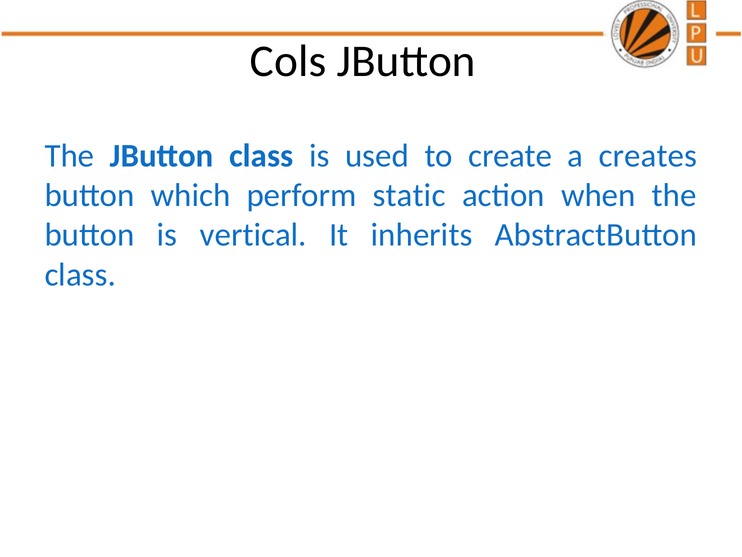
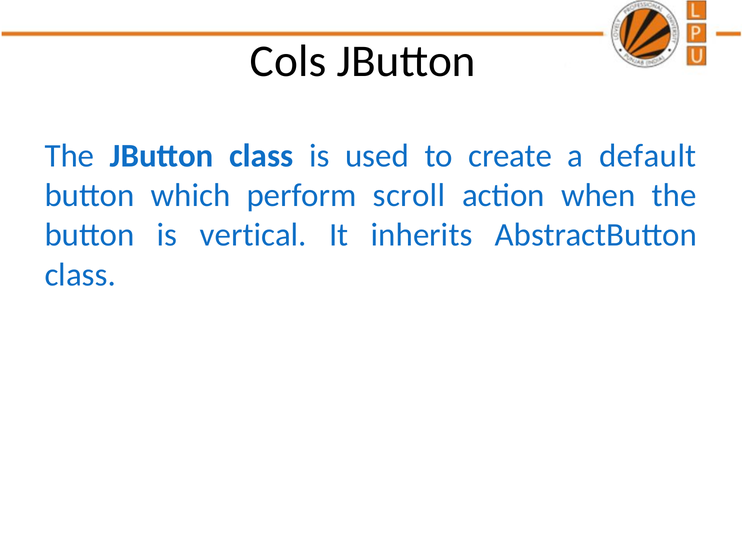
creates: creates -> default (648, 156)
static: static -> scroll (409, 195)
